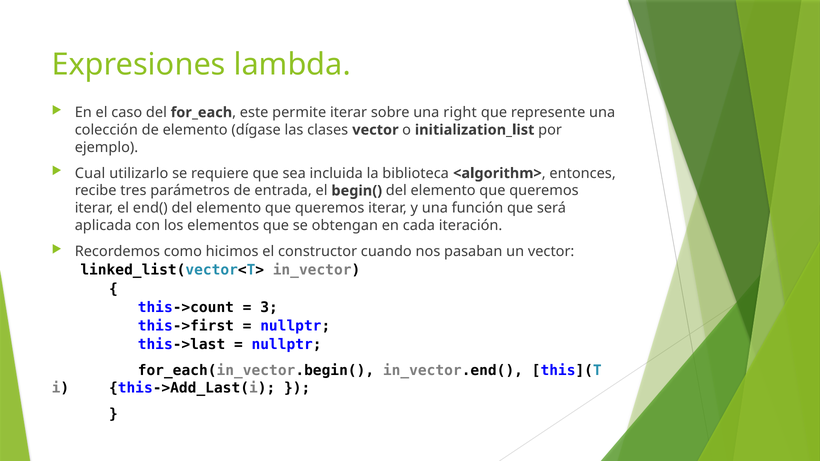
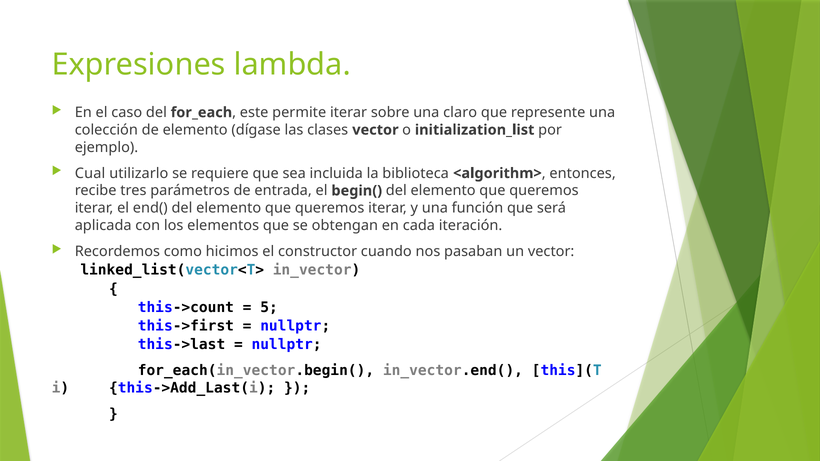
right: right -> claro (460, 113)
3: 3 -> 5 (269, 308)
